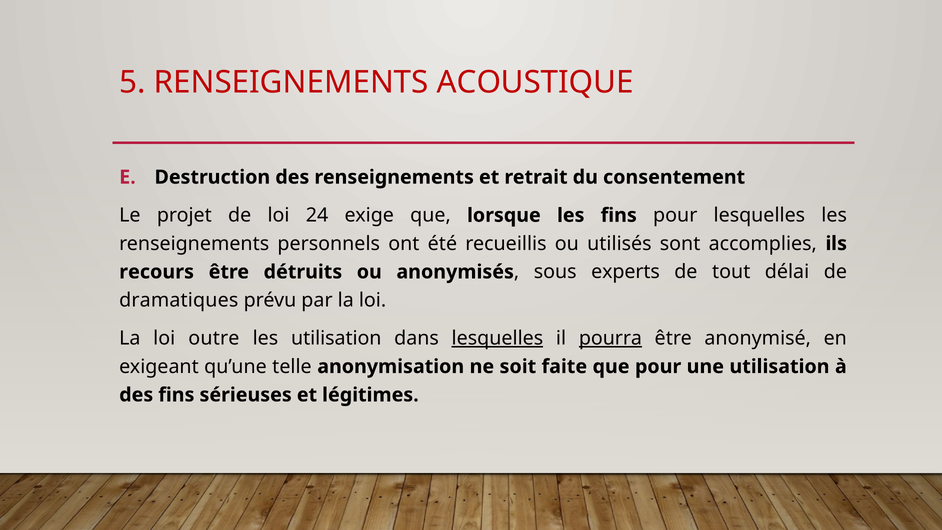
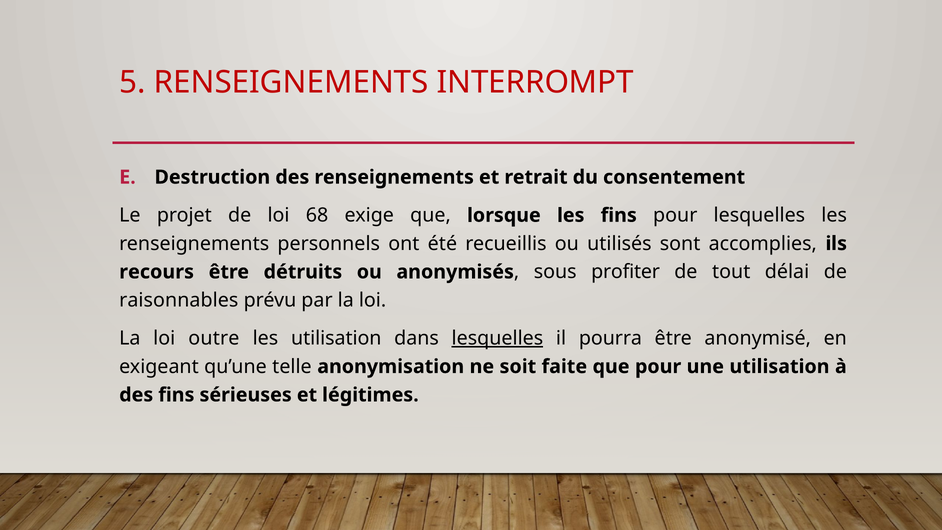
ACOUSTIQUE: ACOUSTIQUE -> INTERROMPT (535, 82)
24: 24 -> 68 (317, 215)
experts: experts -> profiter (626, 272)
dramatiques: dramatiques -> raisonnables (179, 300)
pourra underline: present -> none (610, 338)
